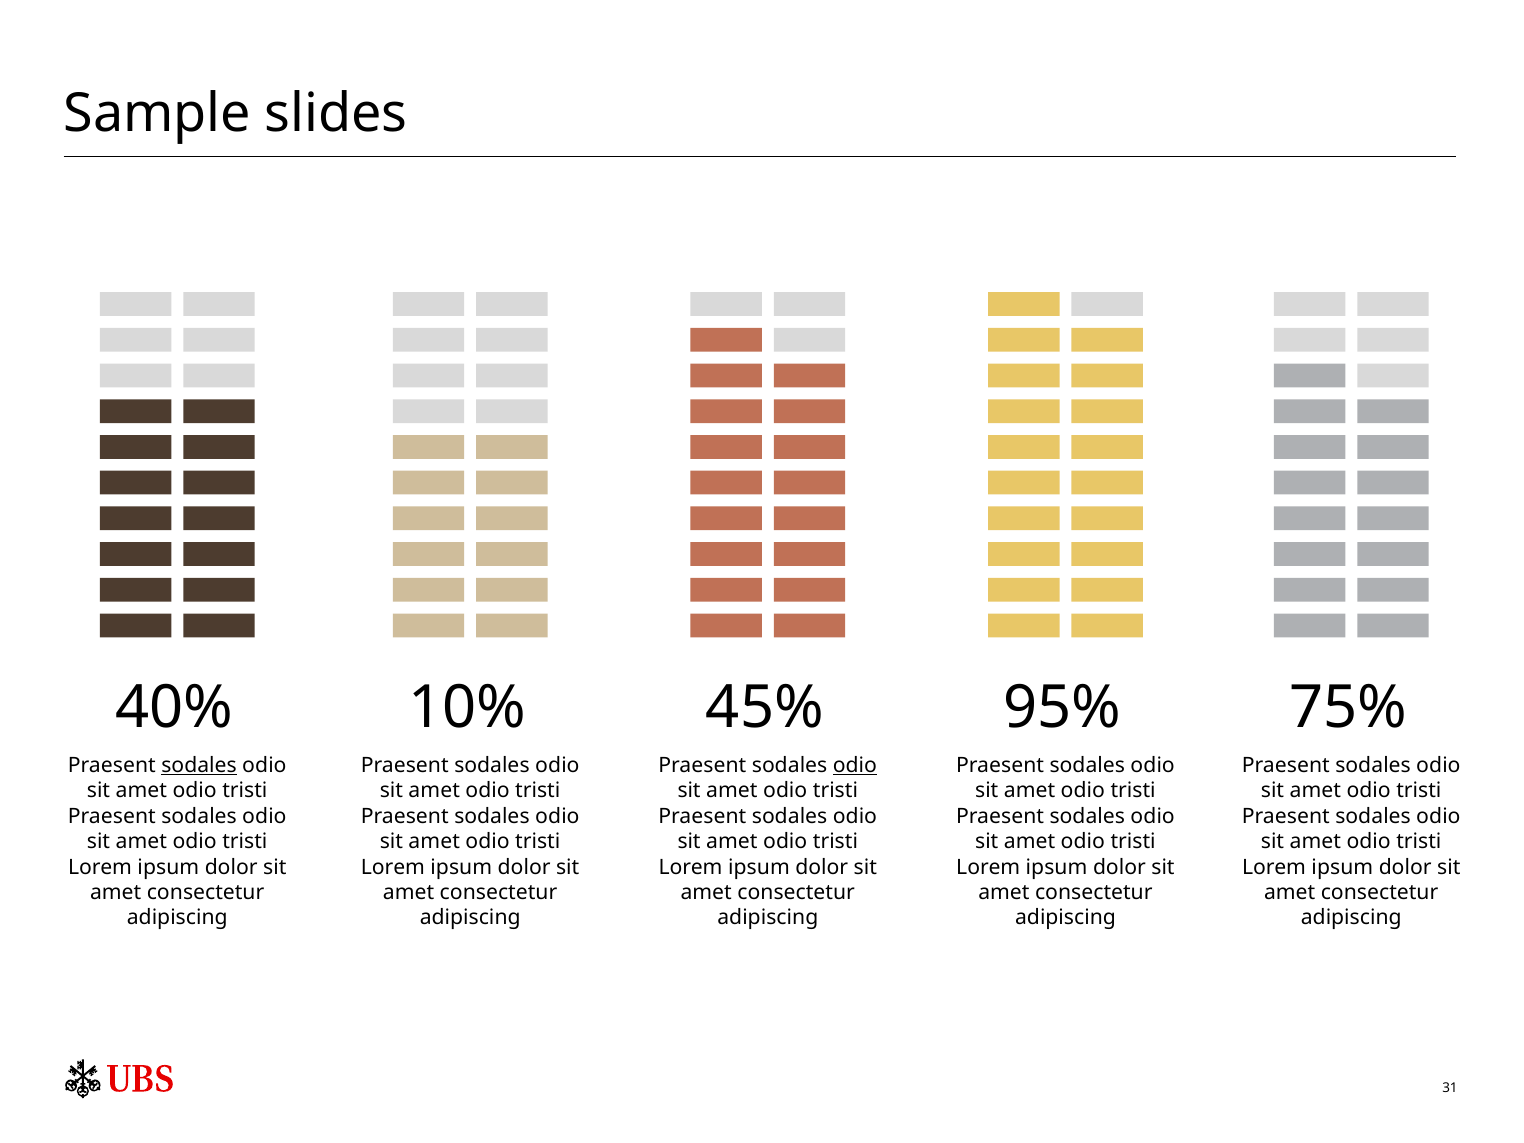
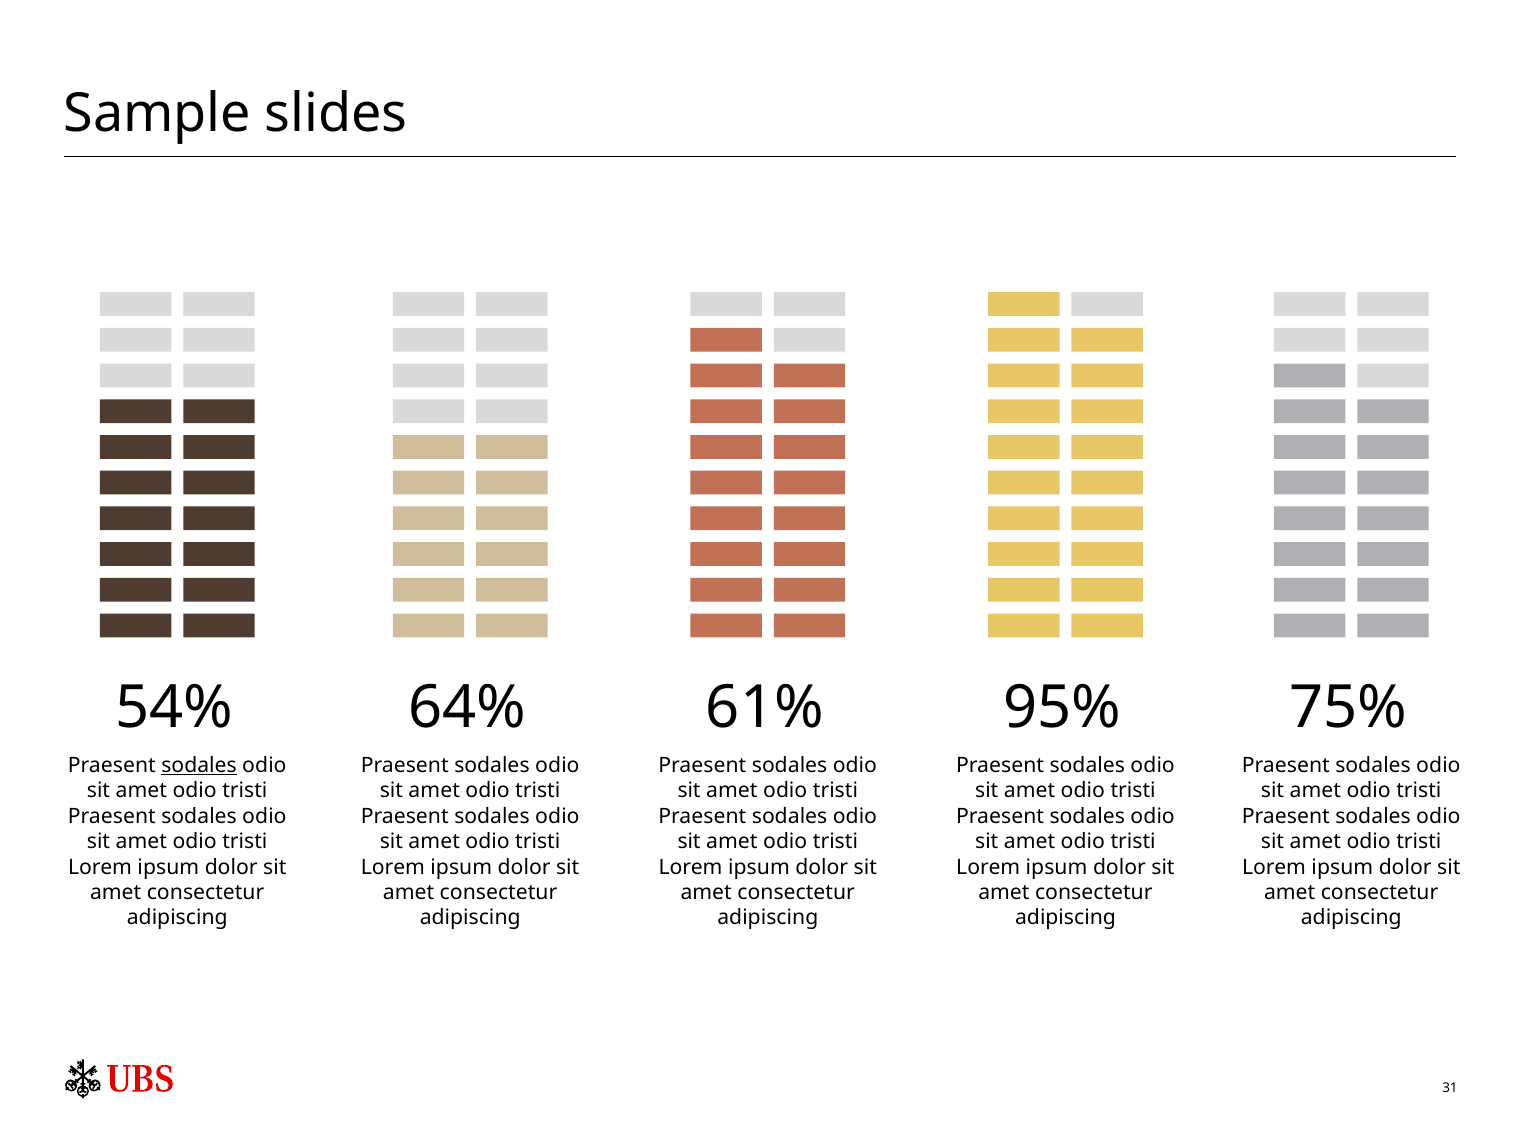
40%: 40% -> 54% (174, 708)
10%: 10% -> 64% (467, 708)
45%: 45% -> 61% (765, 708)
odio underline: present -> none (855, 765)
